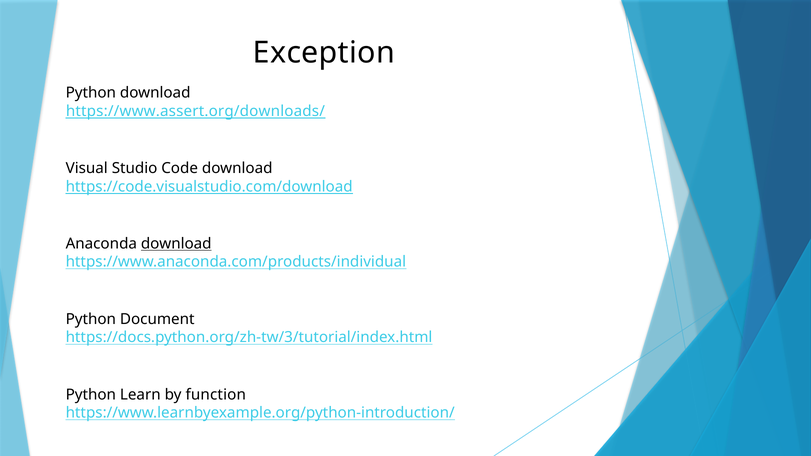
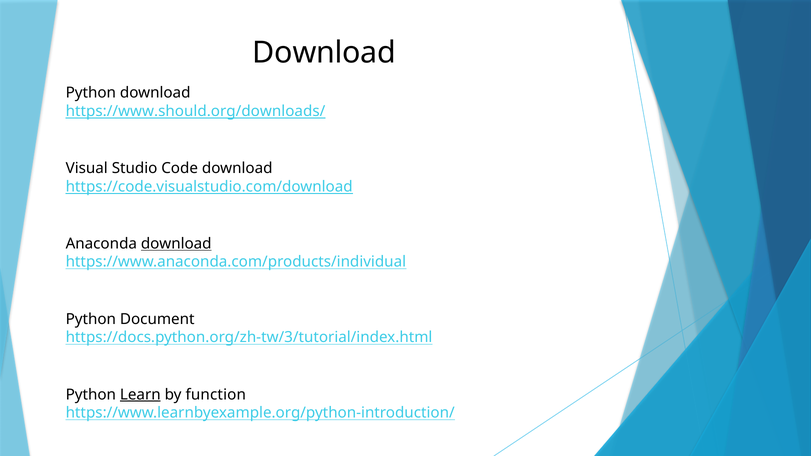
Exception: Exception -> Download (324, 53)
https://www.assert.org/downloads/: https://www.assert.org/downloads/ -> https://www.should.org/downloads/ (196, 111)
Learn underline: none -> present (140, 395)
